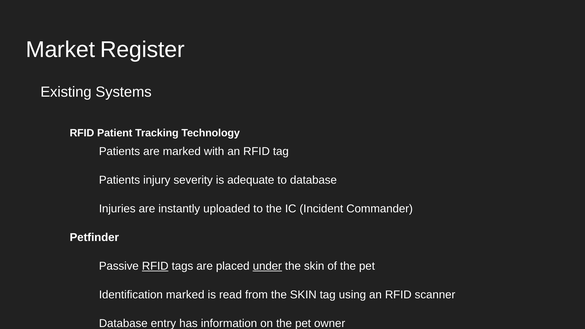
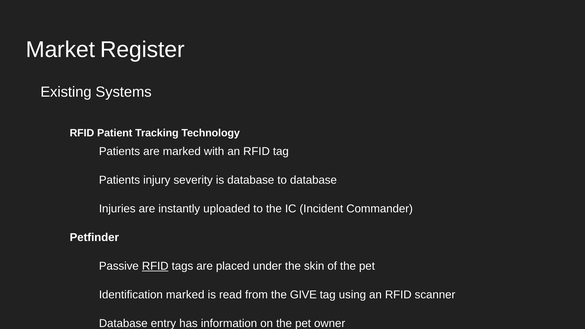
is adequate: adequate -> database (251, 180)
under underline: present -> none (267, 266)
from the SKIN: SKIN -> GIVE (303, 295)
